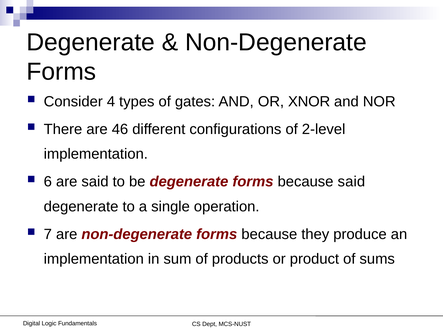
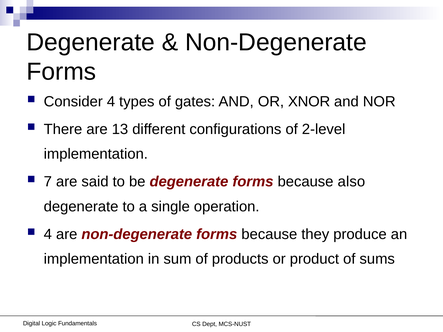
46: 46 -> 13 (120, 129)
6: 6 -> 7 (48, 182)
because said: said -> also (351, 182)
7: 7 -> 4 (48, 234)
